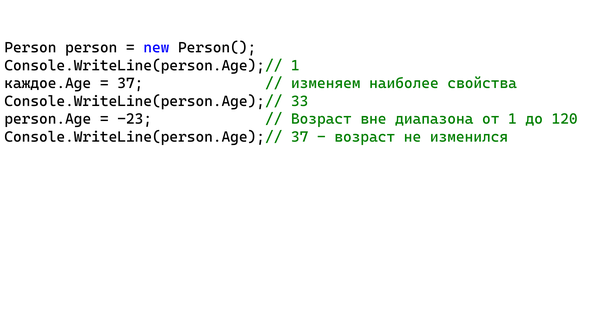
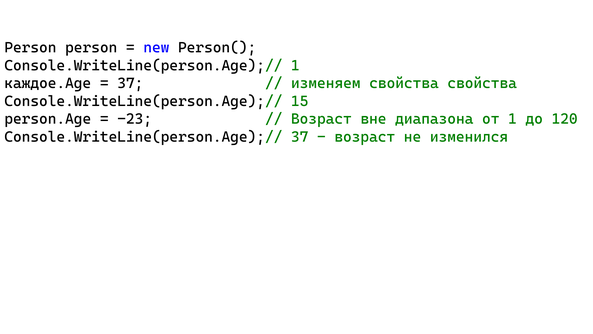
изменяем наиболее: наиболее -> свойства (404, 83)
33: 33 -> 15 (300, 101)
